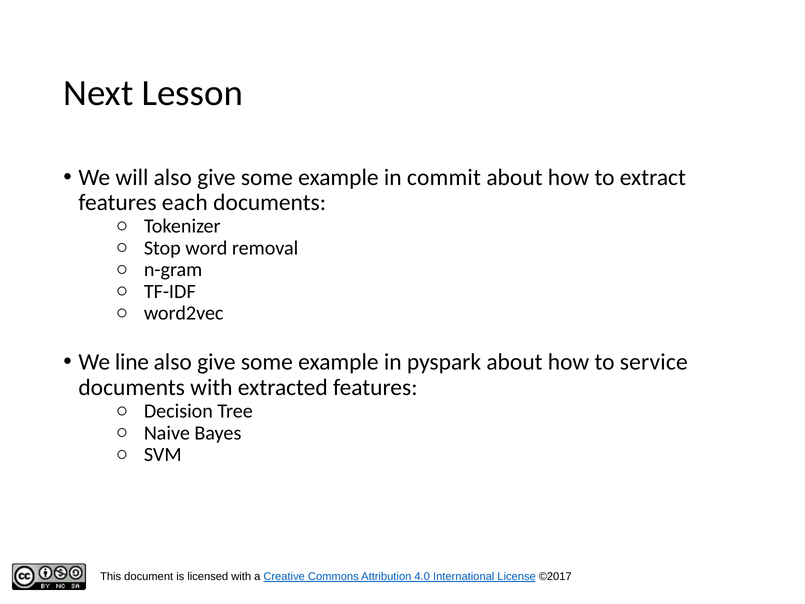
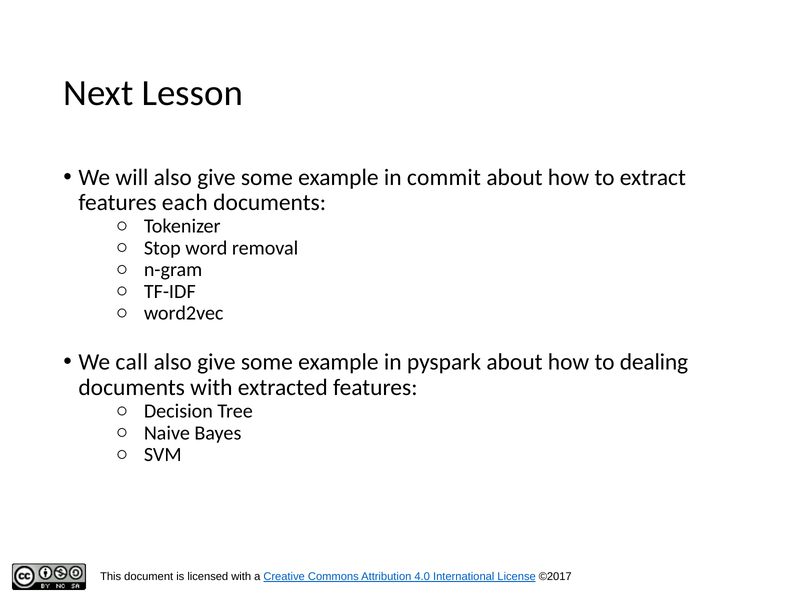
line: line -> call (132, 362)
service: service -> dealing (654, 362)
